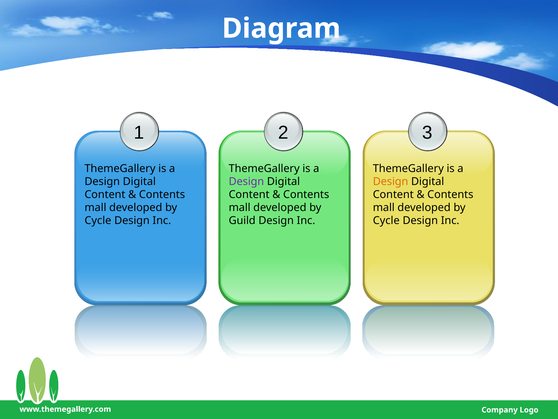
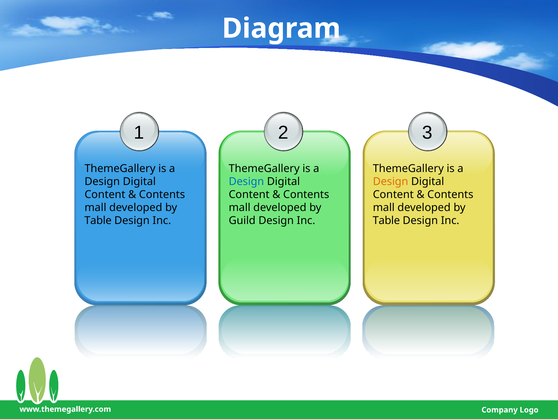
Design colour: purple -> blue (246, 181)
Cycle: Cycle -> Table (98, 220)
Cycle: Cycle -> Table (386, 220)
